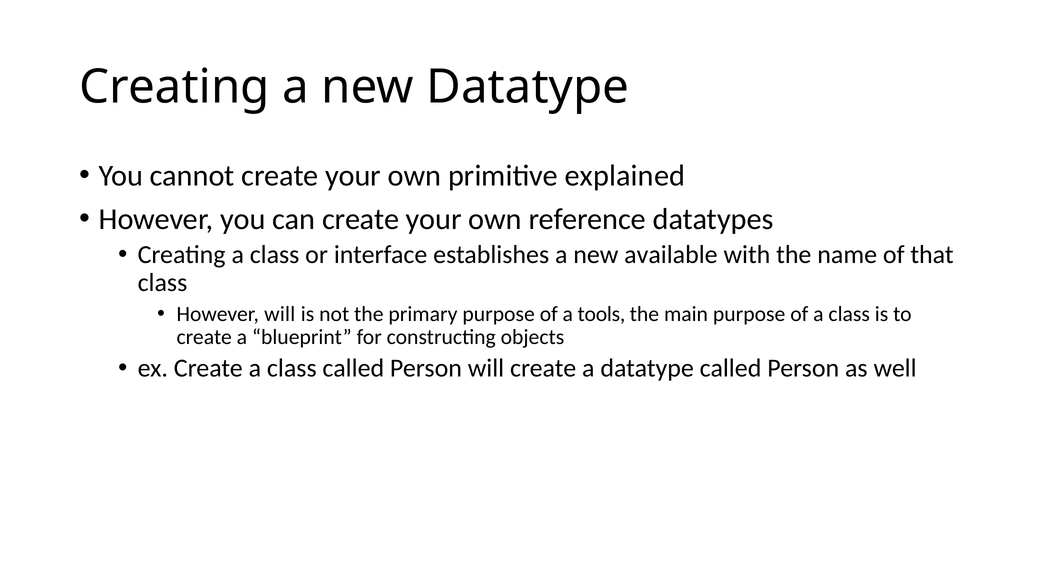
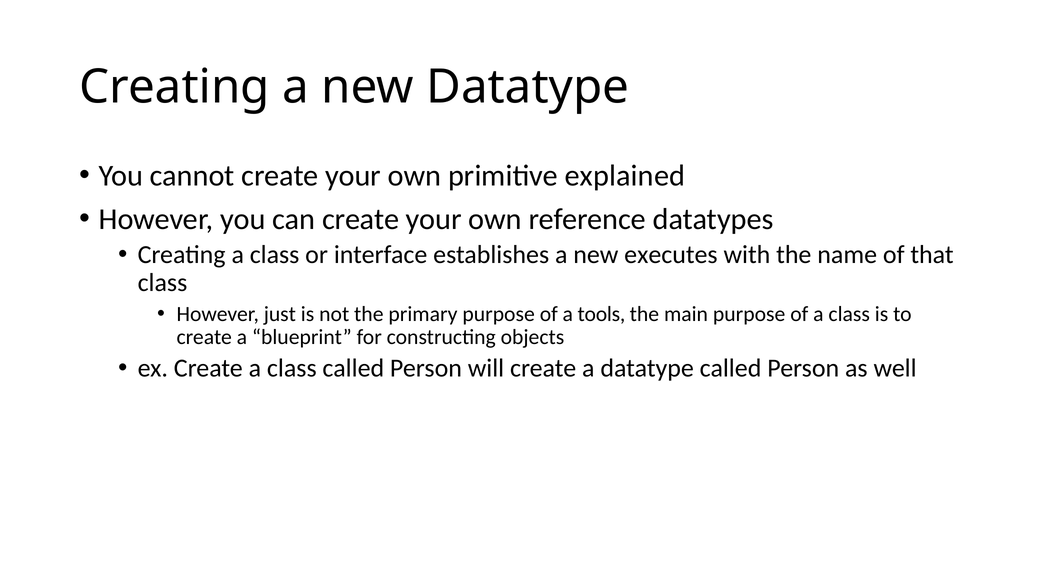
available: available -> executes (671, 255)
However will: will -> just (280, 314)
